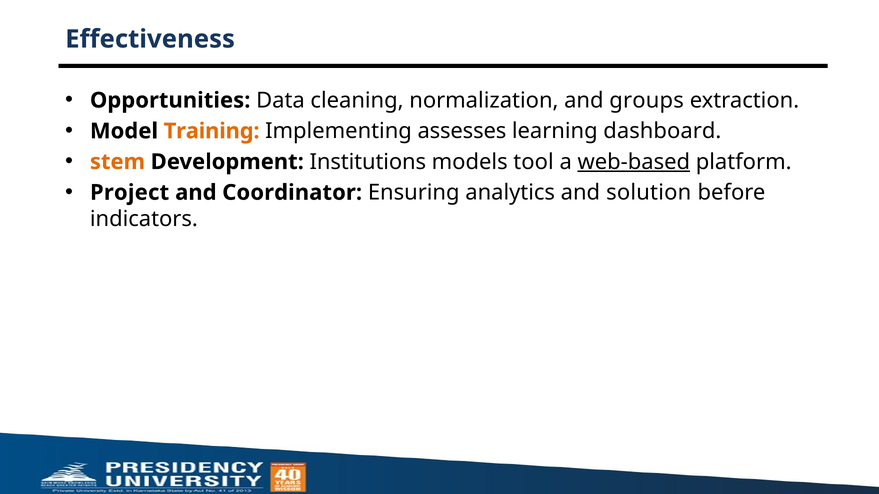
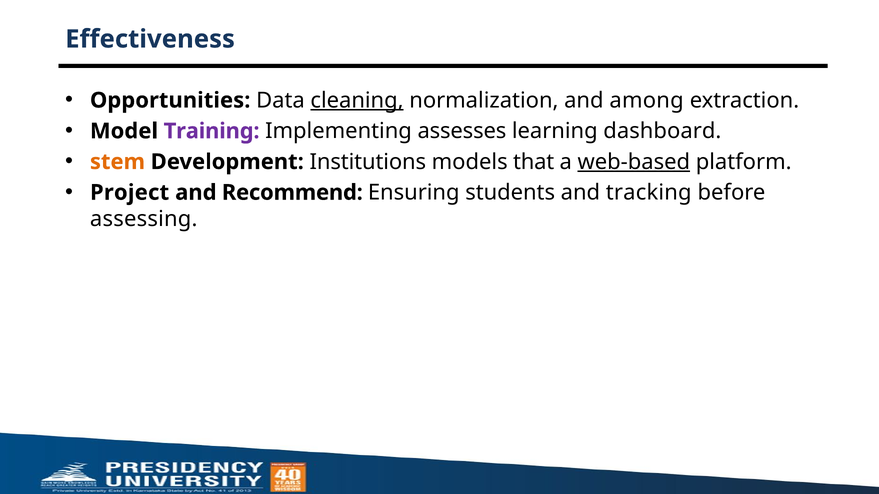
cleaning underline: none -> present (357, 100)
groups: groups -> among (647, 100)
Training colour: orange -> purple (212, 131)
tool: tool -> that (534, 162)
Coordinator: Coordinator -> Recommend (292, 193)
analytics: analytics -> students (510, 193)
solution: solution -> tracking (649, 193)
indicators: indicators -> assessing (144, 219)
